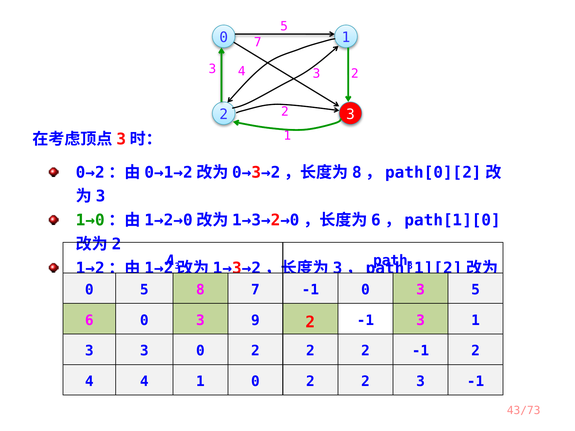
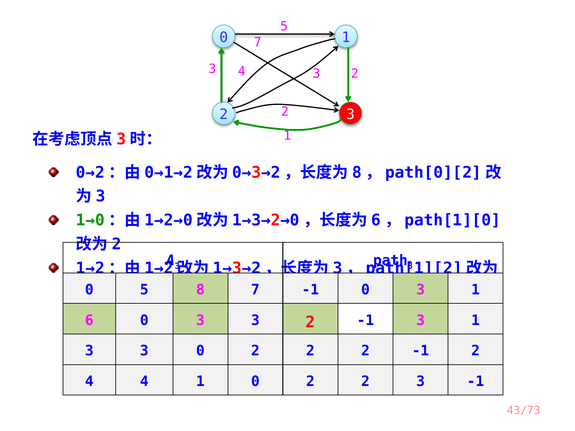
0 3 5: 5 -> 1 (476, 290)
0 3 9: 9 -> 3 (255, 321)
